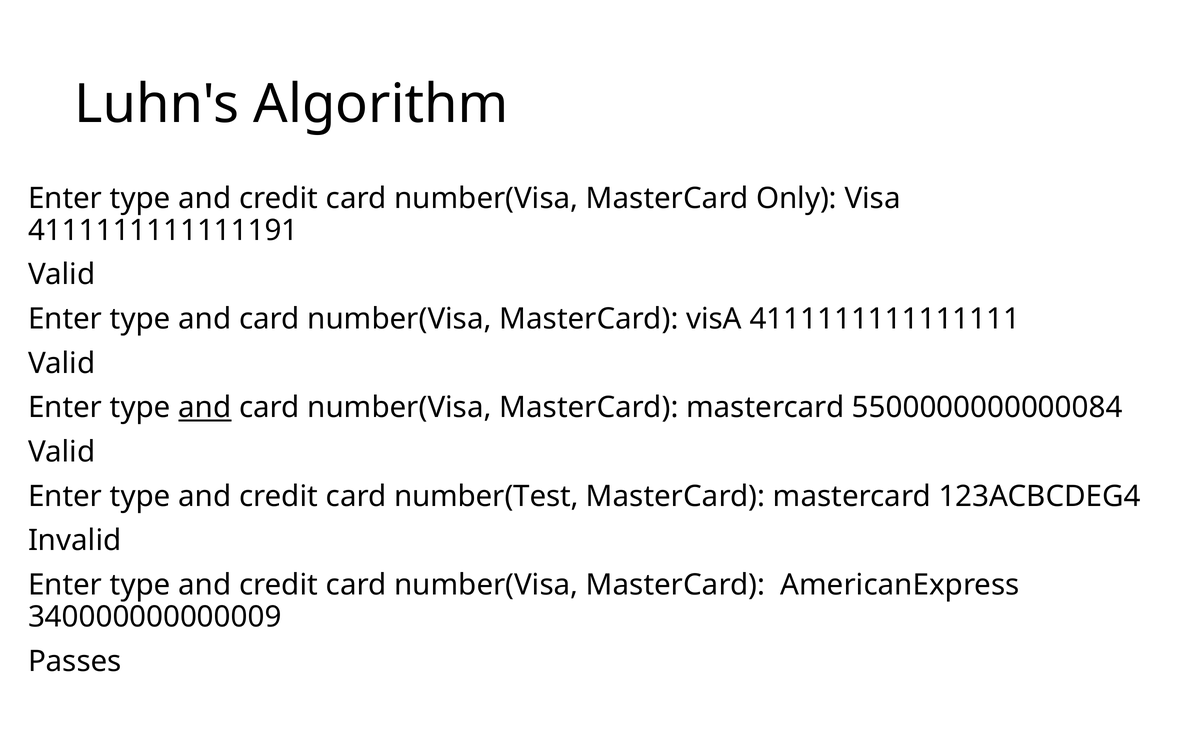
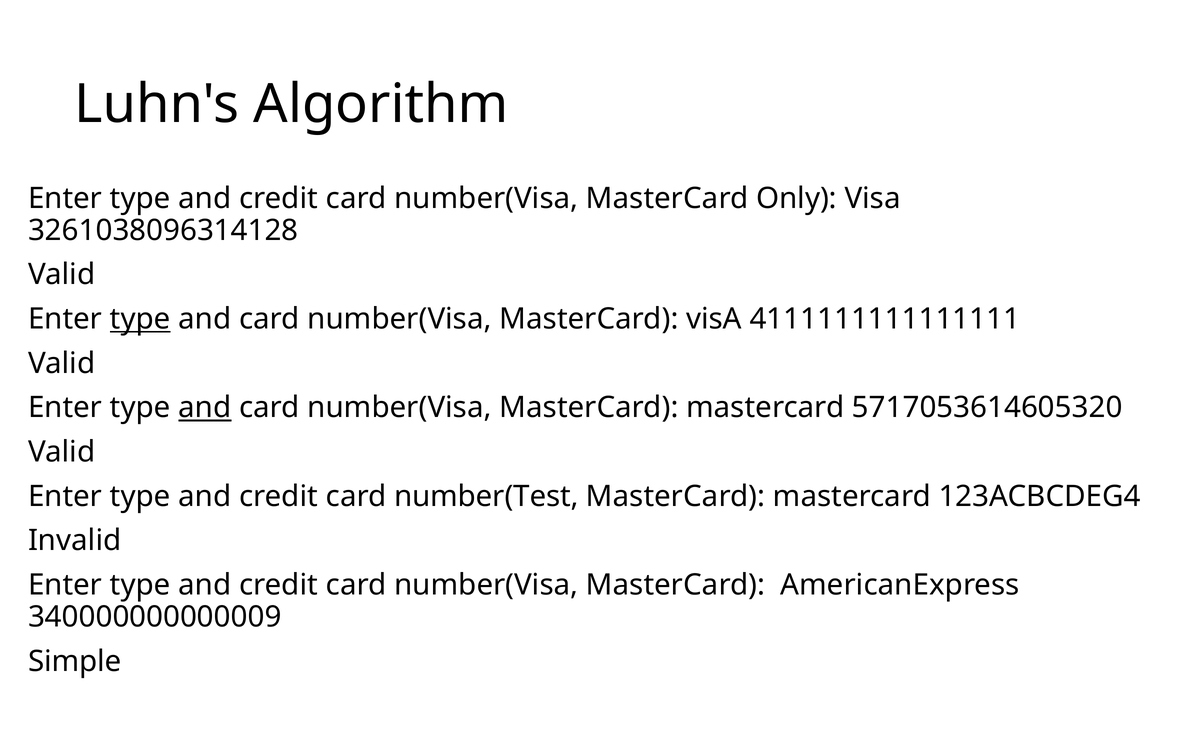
4111111111111191: 4111111111111191 -> 3261038096314128 (163, 230)
type underline: none -> present (140, 319)
5500000000000084: 5500000000000084 -> 5717053614605320 (987, 408)
Passes: Passes -> Simple (75, 661)
